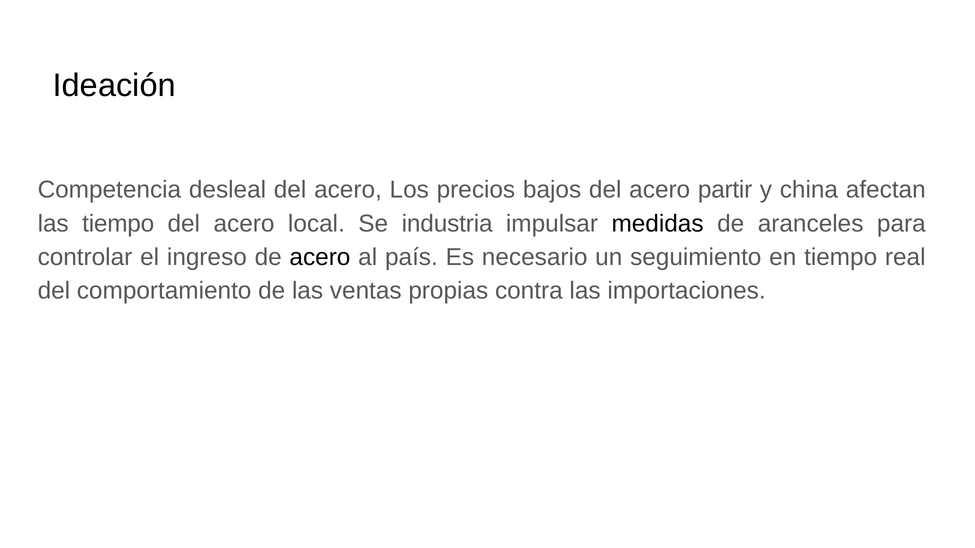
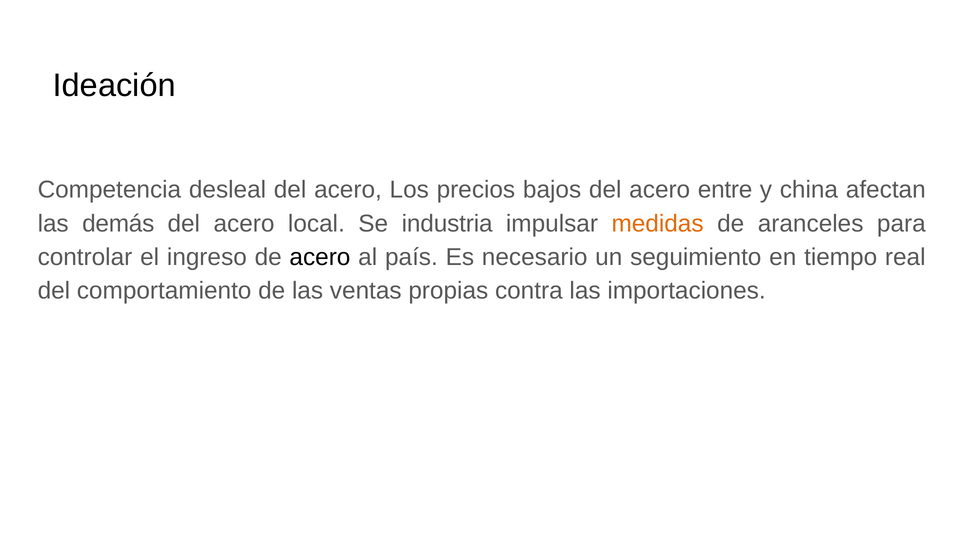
partir: partir -> entre (725, 190)
las tiempo: tiempo -> demás (118, 224)
medidas colour: black -> orange (658, 224)
